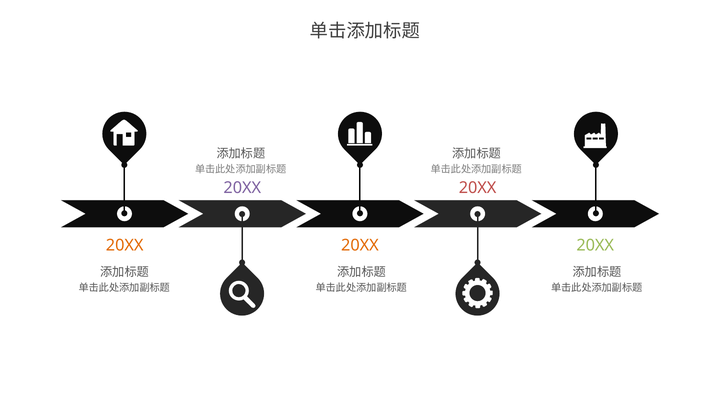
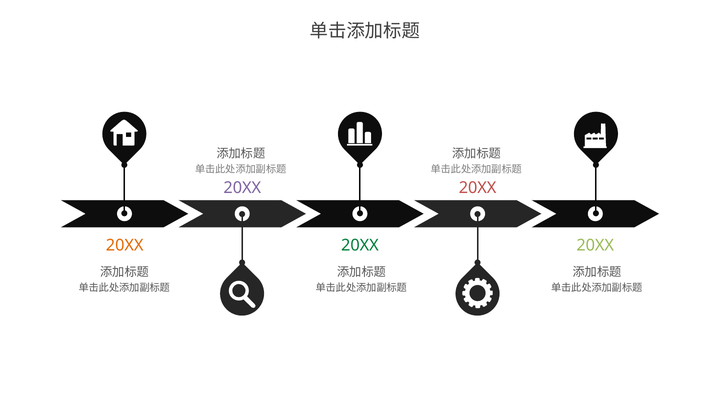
20XX colour: orange -> green (360, 245)
